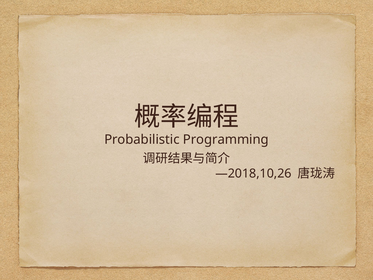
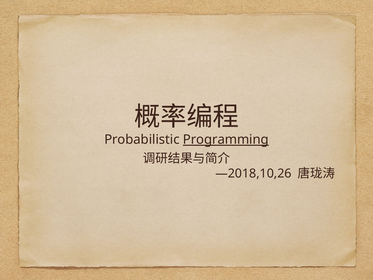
Programming underline: none -> present (226, 139)
